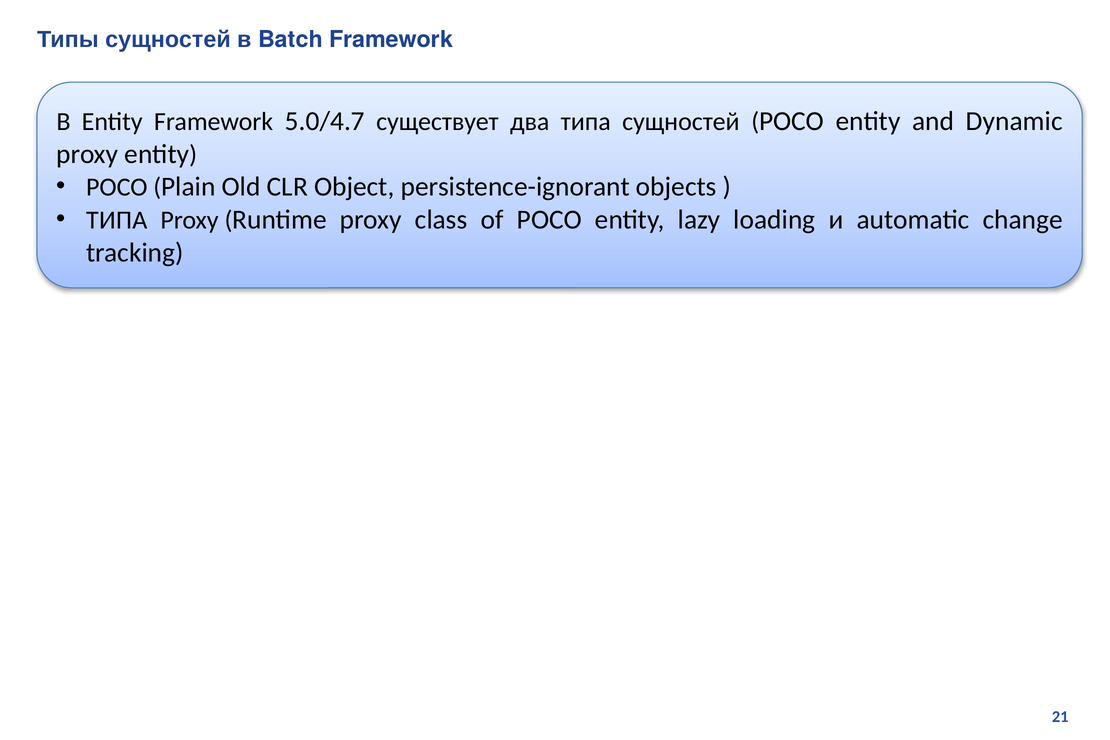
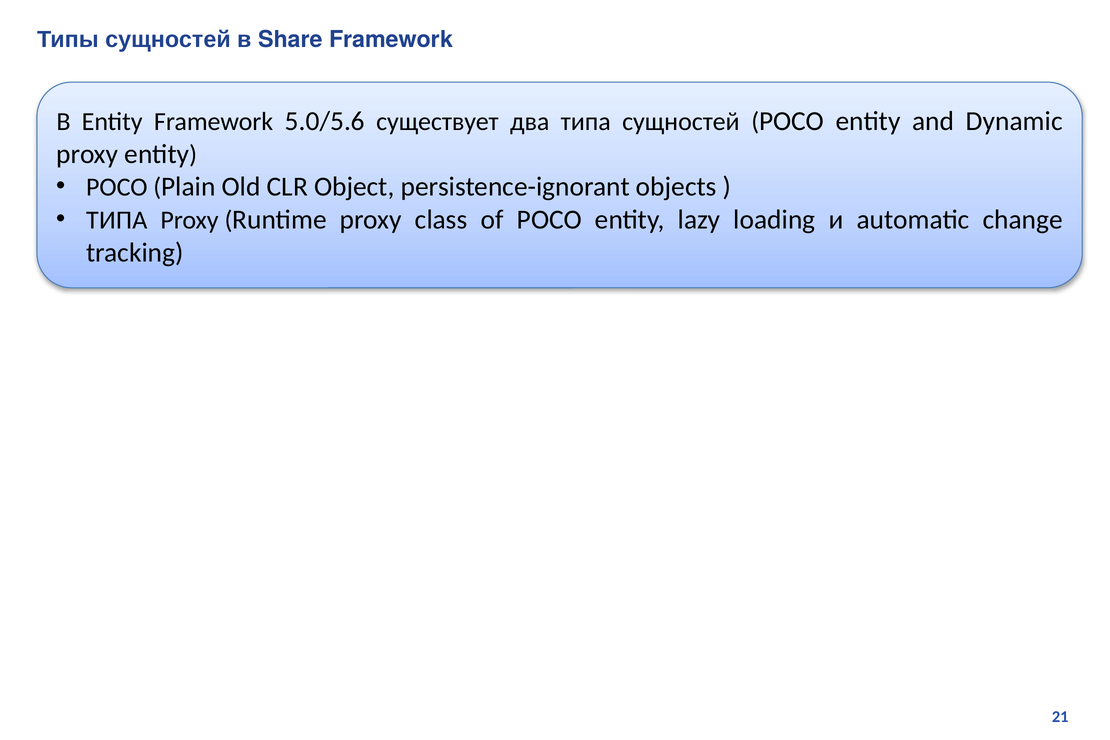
Batch: Batch -> Share (290, 40)
5.0/4.7: 5.0/4.7 -> 5.0/5.6 (325, 121)
